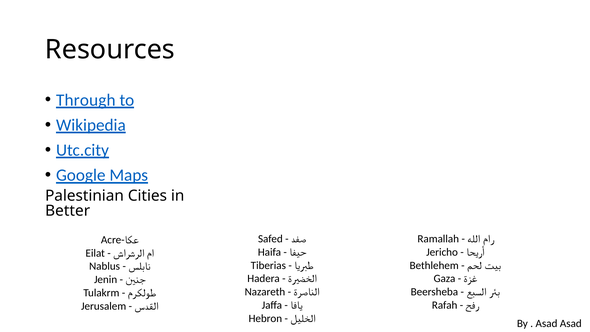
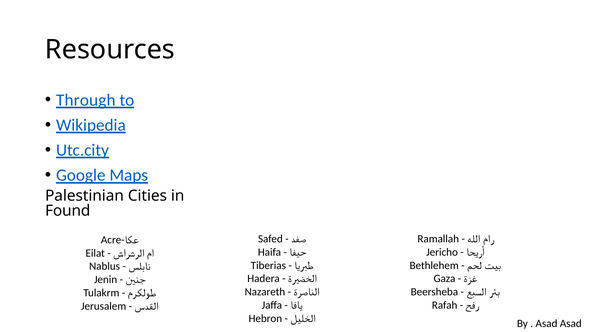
Better: Better -> Found (68, 211)
